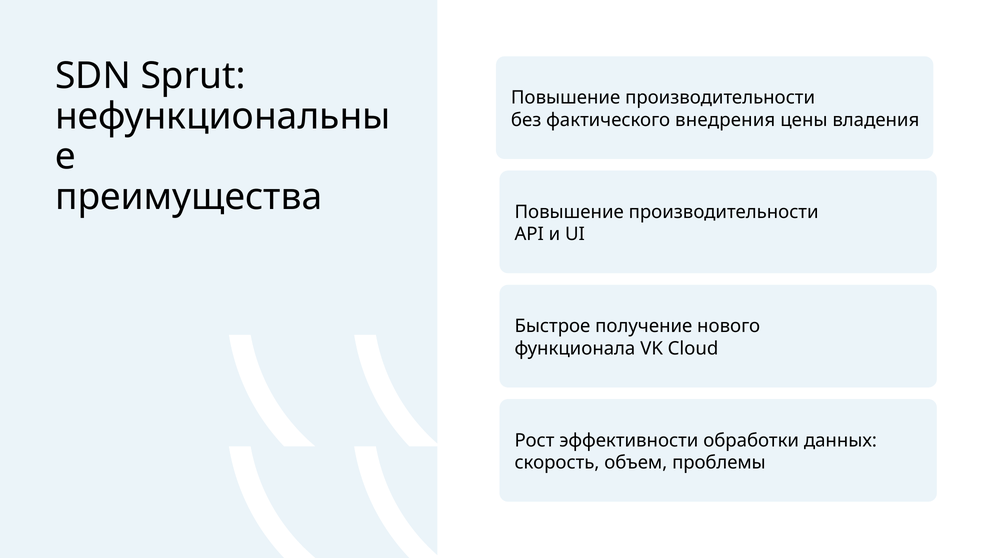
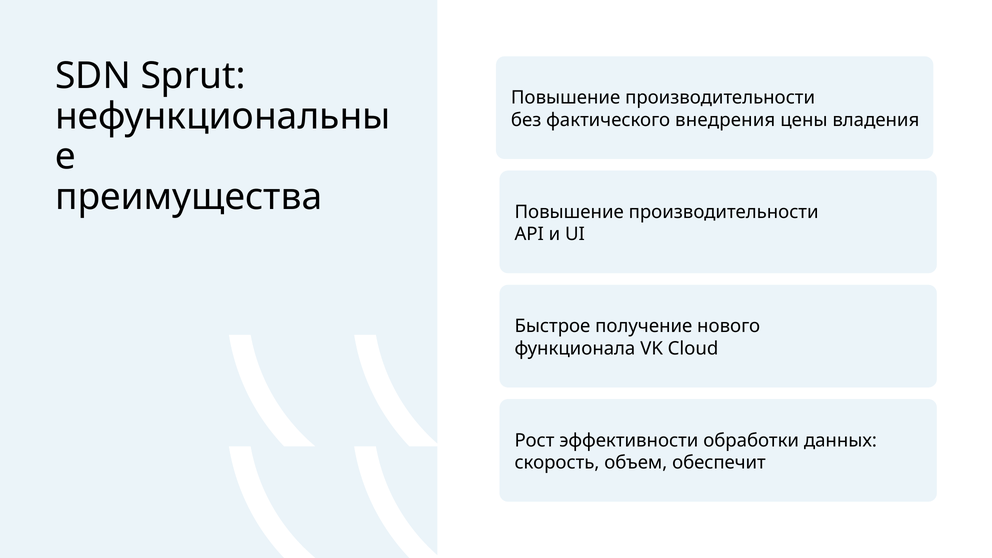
проблемы: проблемы -> обеспечит (719, 463)
